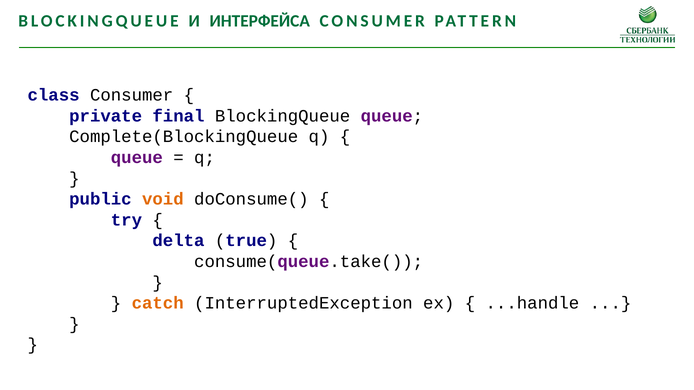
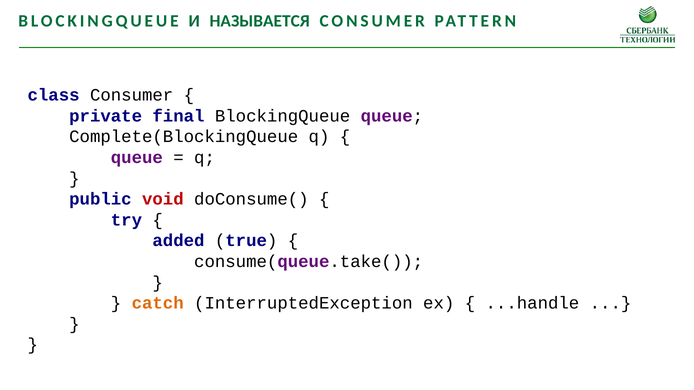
ИНТЕРФЕЙСА: ИНТЕРФЕЙСА -> НАЗЫВАЕТСЯ (260, 21)
void colour: orange -> red (163, 199)
delta: delta -> added (178, 241)
